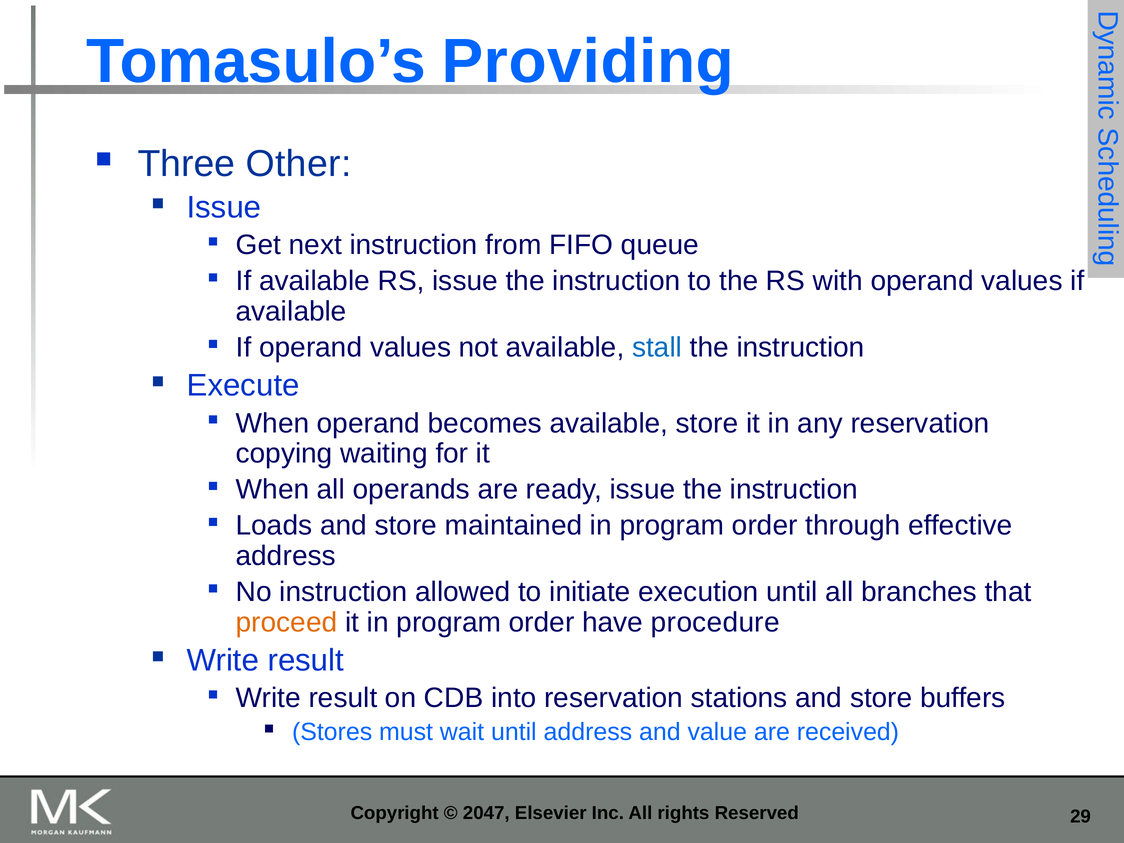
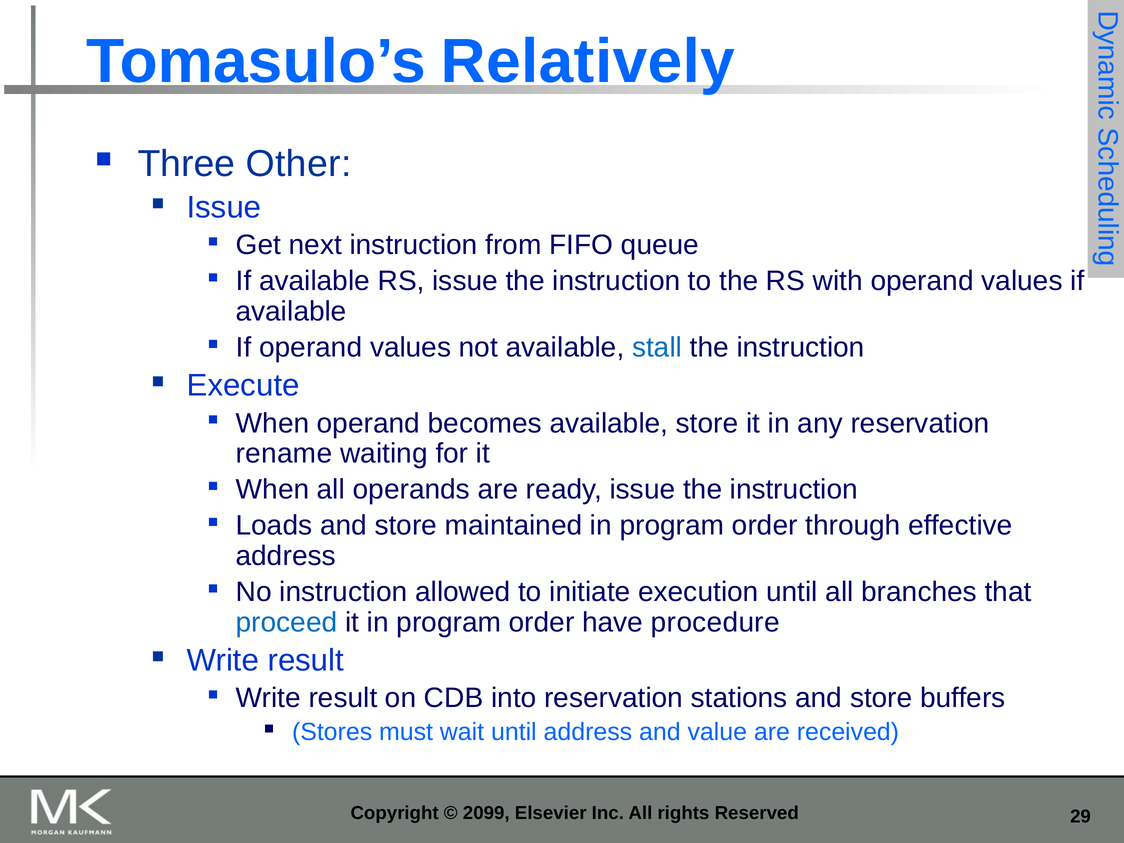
Providing: Providing -> Relatively (588, 62)
copying: copying -> rename (284, 454)
proceed colour: orange -> blue (287, 622)
2047: 2047 -> 2099 (486, 813)
